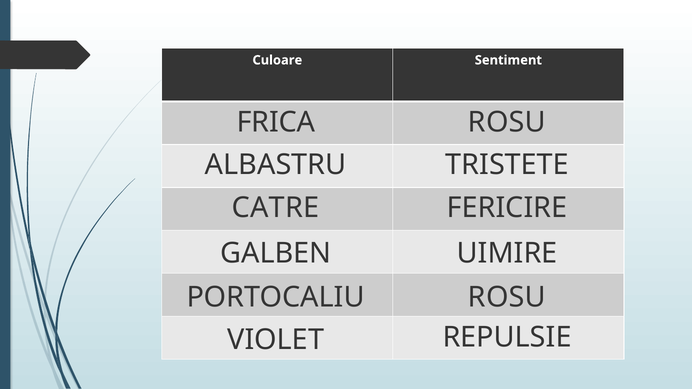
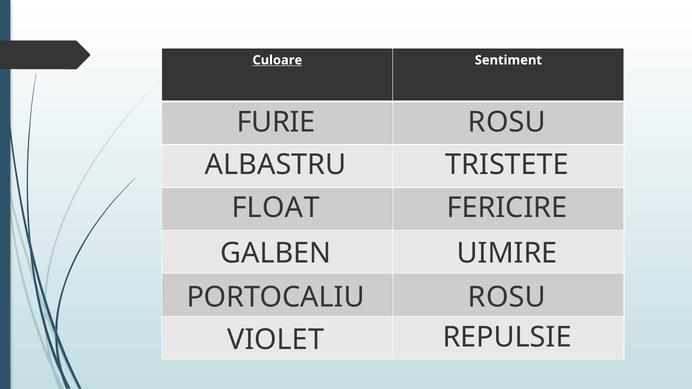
Culoare underline: none -> present (277, 60)
FRICA: FRICA -> FURIE (276, 122)
CATRE: CATRE -> FLOAT (276, 208)
